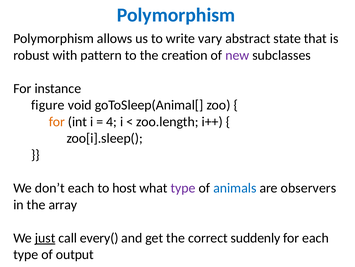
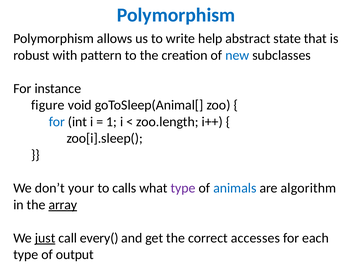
vary: vary -> help (210, 38)
new colour: purple -> blue (237, 55)
for colour: orange -> blue (57, 121)
4: 4 -> 1 (112, 121)
don’t each: each -> your (81, 188)
host: host -> calls (124, 188)
observers: observers -> algorithm (308, 188)
array underline: none -> present (63, 204)
suddenly: suddenly -> accesses (255, 237)
